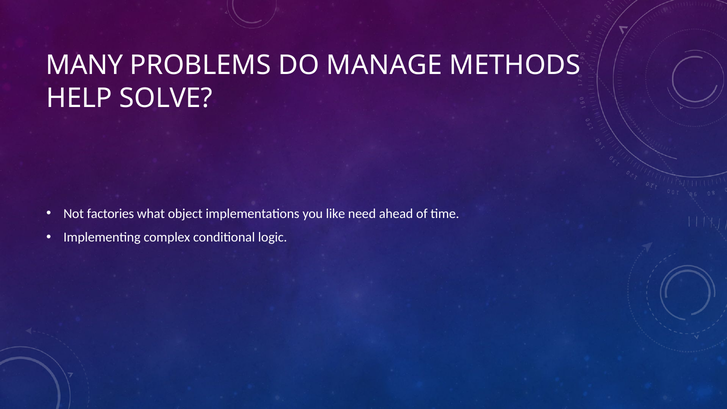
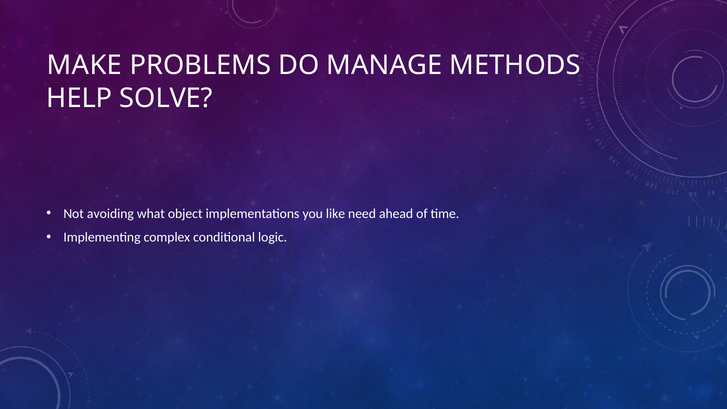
MANY: MANY -> MAKE (84, 65)
factories: factories -> avoiding (110, 214)
